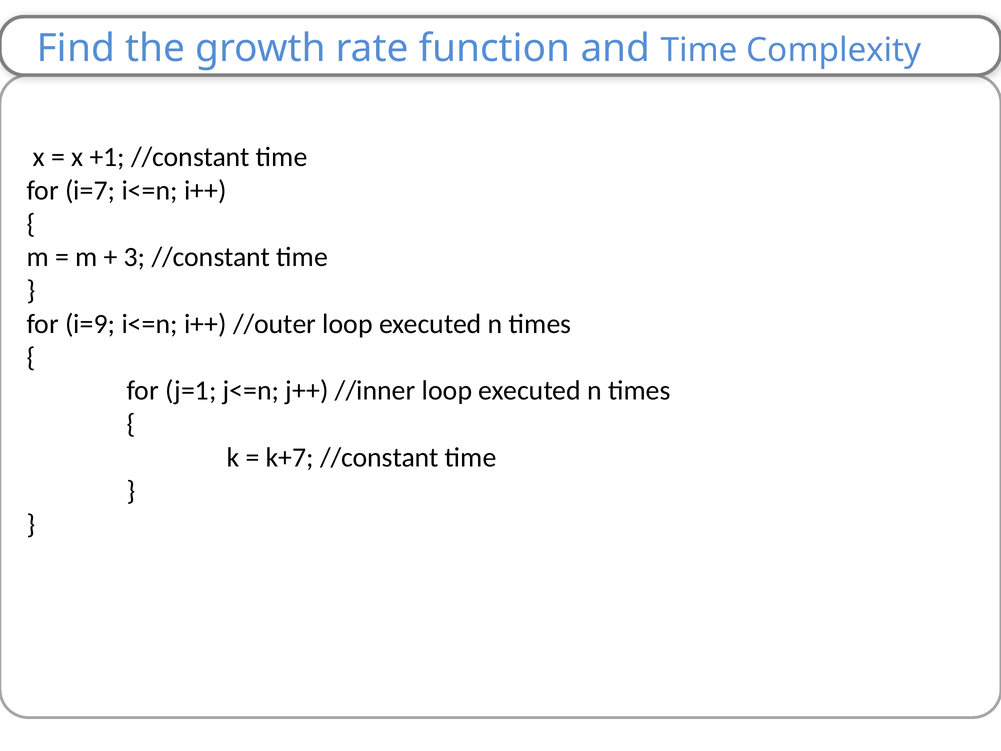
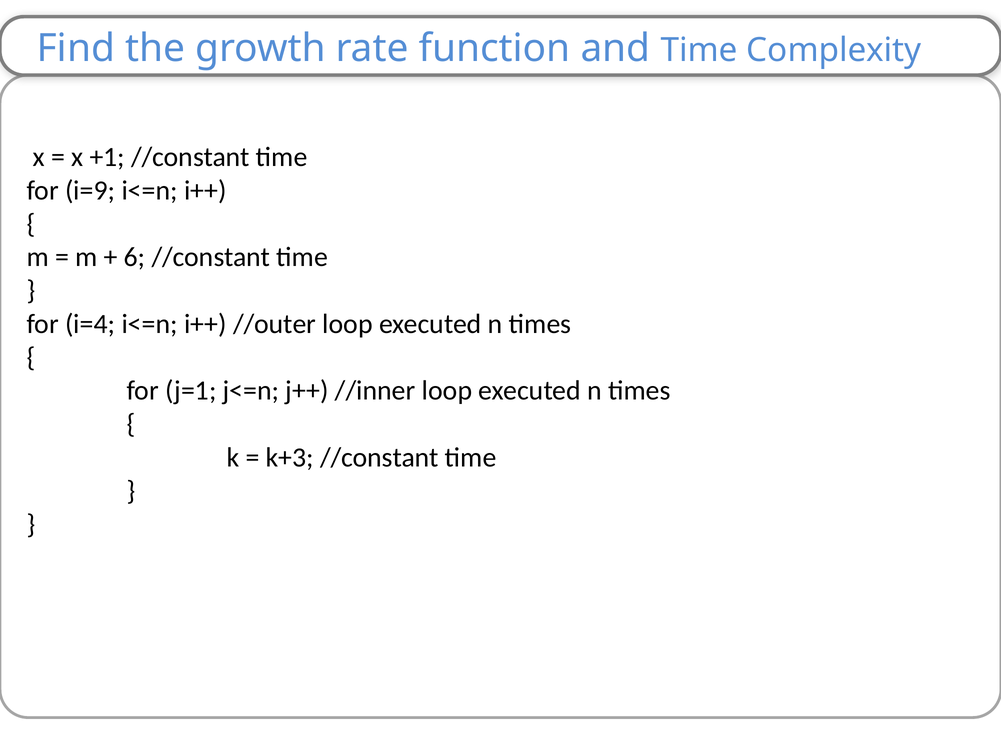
i=7: i=7 -> i=9 (90, 190)
3: 3 -> 6 (135, 257)
i=9: i=9 -> i=4 (90, 324)
k+7: k+7 -> k+3 (290, 457)
